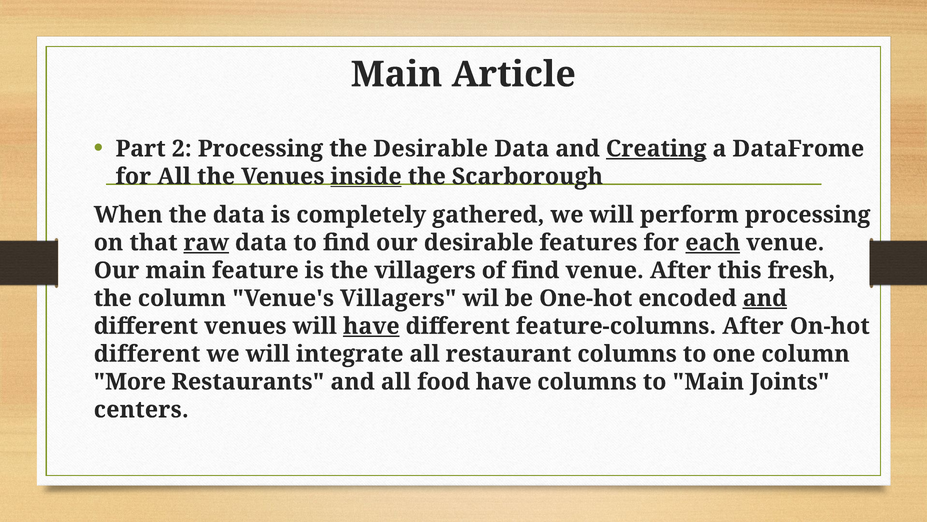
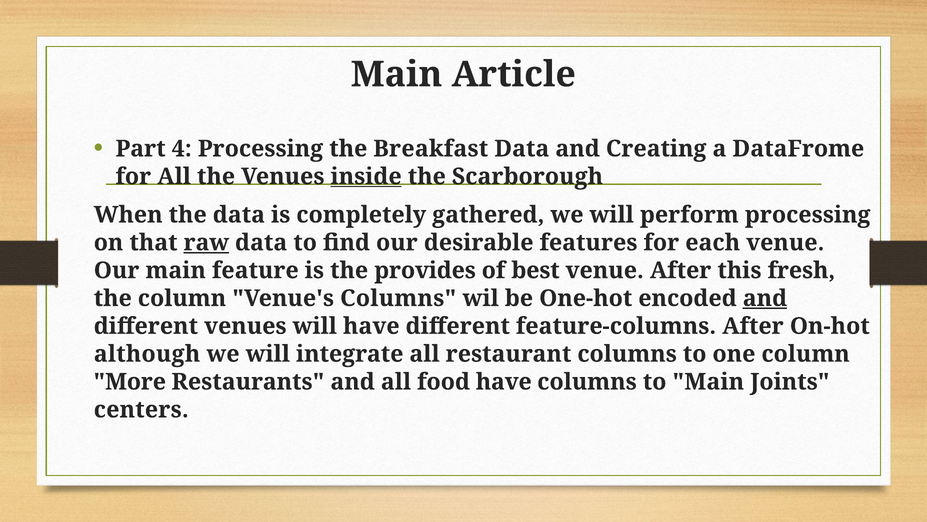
2: 2 -> 4 (182, 149)
the Desirable: Desirable -> Breakfast (431, 149)
Creating underline: present -> none (656, 149)
each underline: present -> none (713, 242)
the villagers: villagers -> provides (425, 270)
of find: find -> best (535, 270)
Venue's Villagers: Villagers -> Columns (398, 298)
have underline: present -> none (371, 326)
different: different -> although (147, 354)
